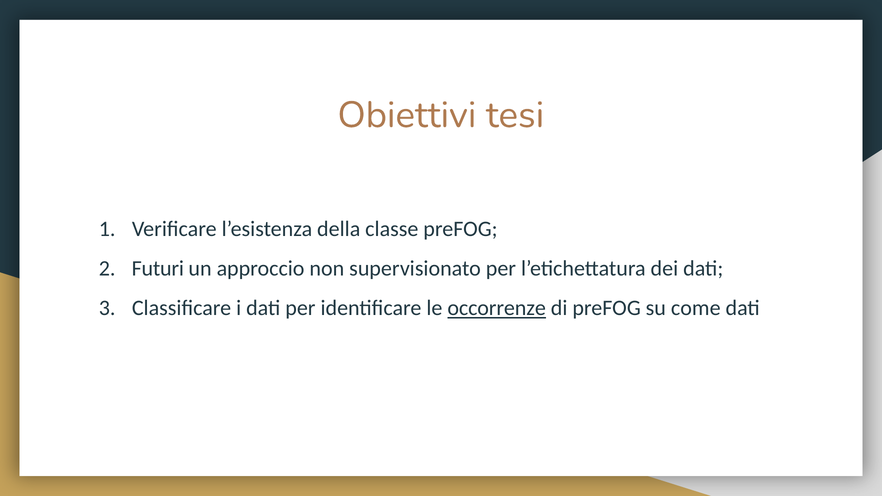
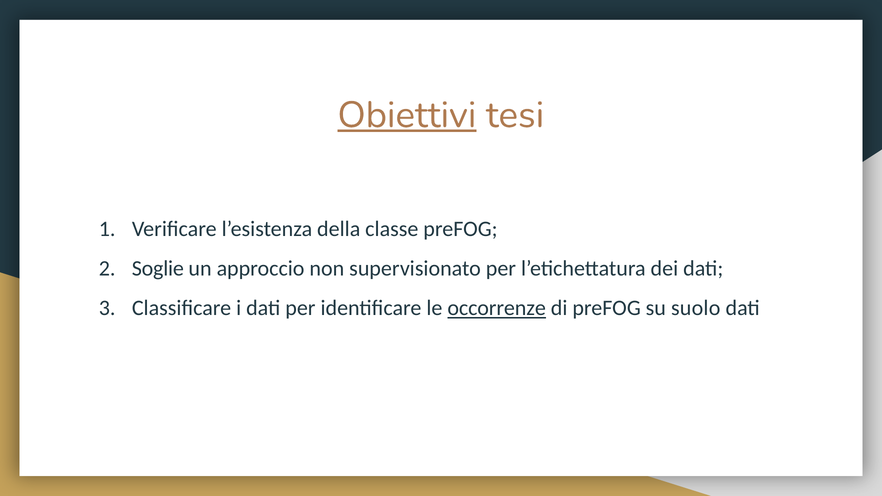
Obiettivi underline: none -> present (407, 115)
Futuri: Futuri -> Soglie (158, 269)
come: come -> suolo (696, 308)
